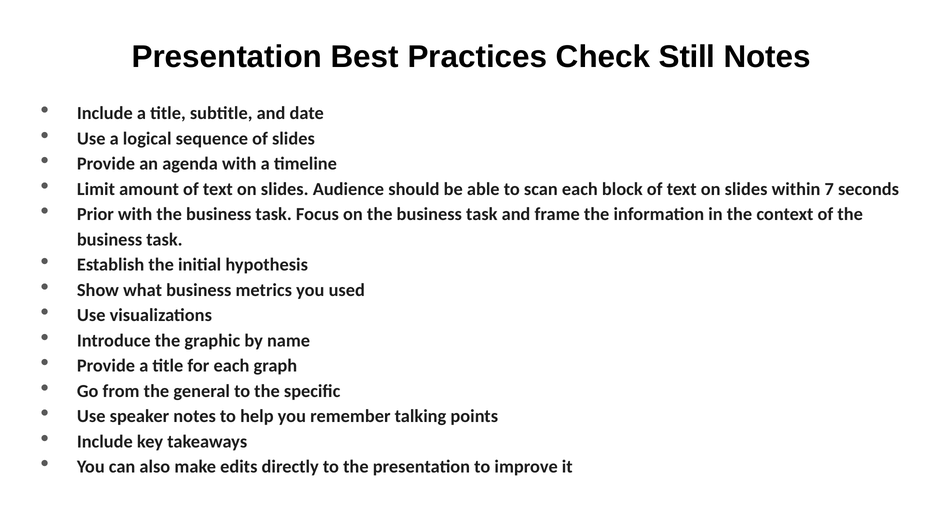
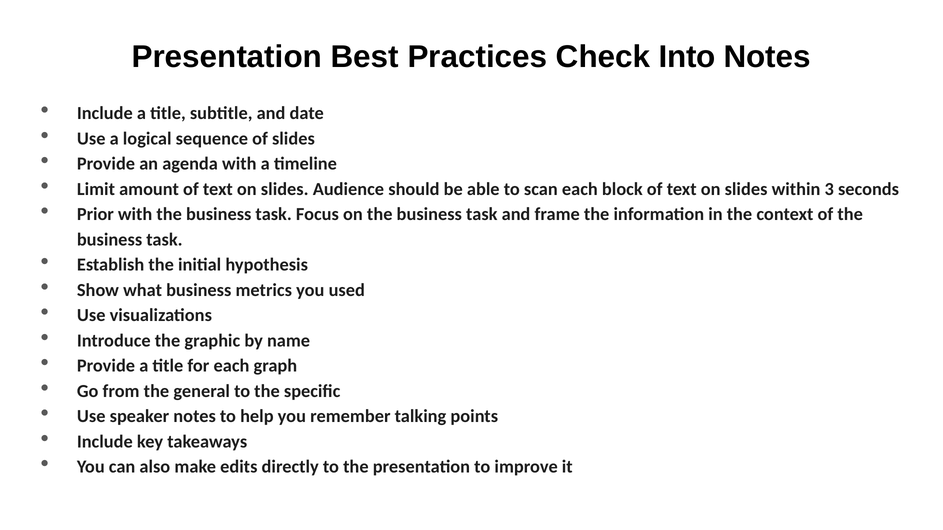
Still: Still -> Into (687, 57)
7: 7 -> 3 (829, 189)
